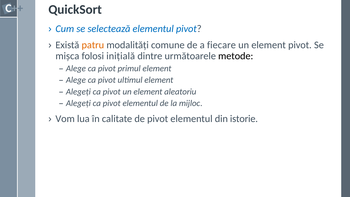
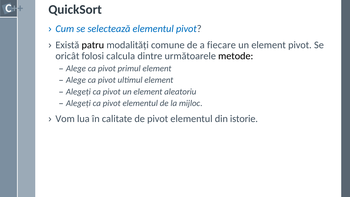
patru colour: orange -> black (93, 45)
mișca: mișca -> oricât (67, 56)
inițială: inițială -> calcula (121, 56)
